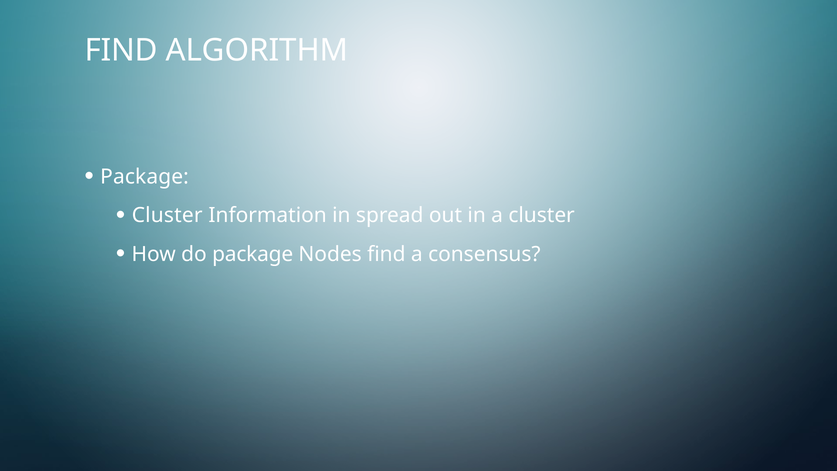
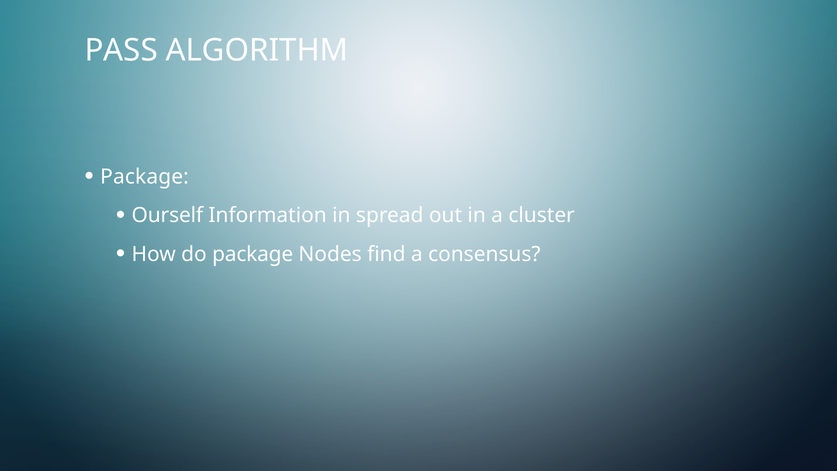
FIND: FIND -> PASS (121, 51)
Cluster: Cluster -> Ourself (167, 215)
